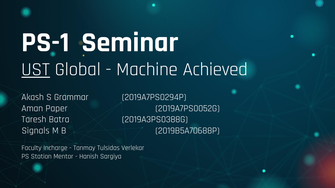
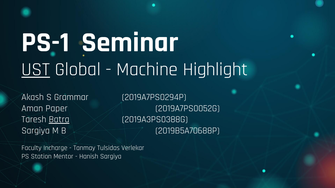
Achieved: Achieved -> Highlight (215, 69)
Batra underline: none -> present (59, 120)
Signals: Signals -> Sargiya (36, 131)
